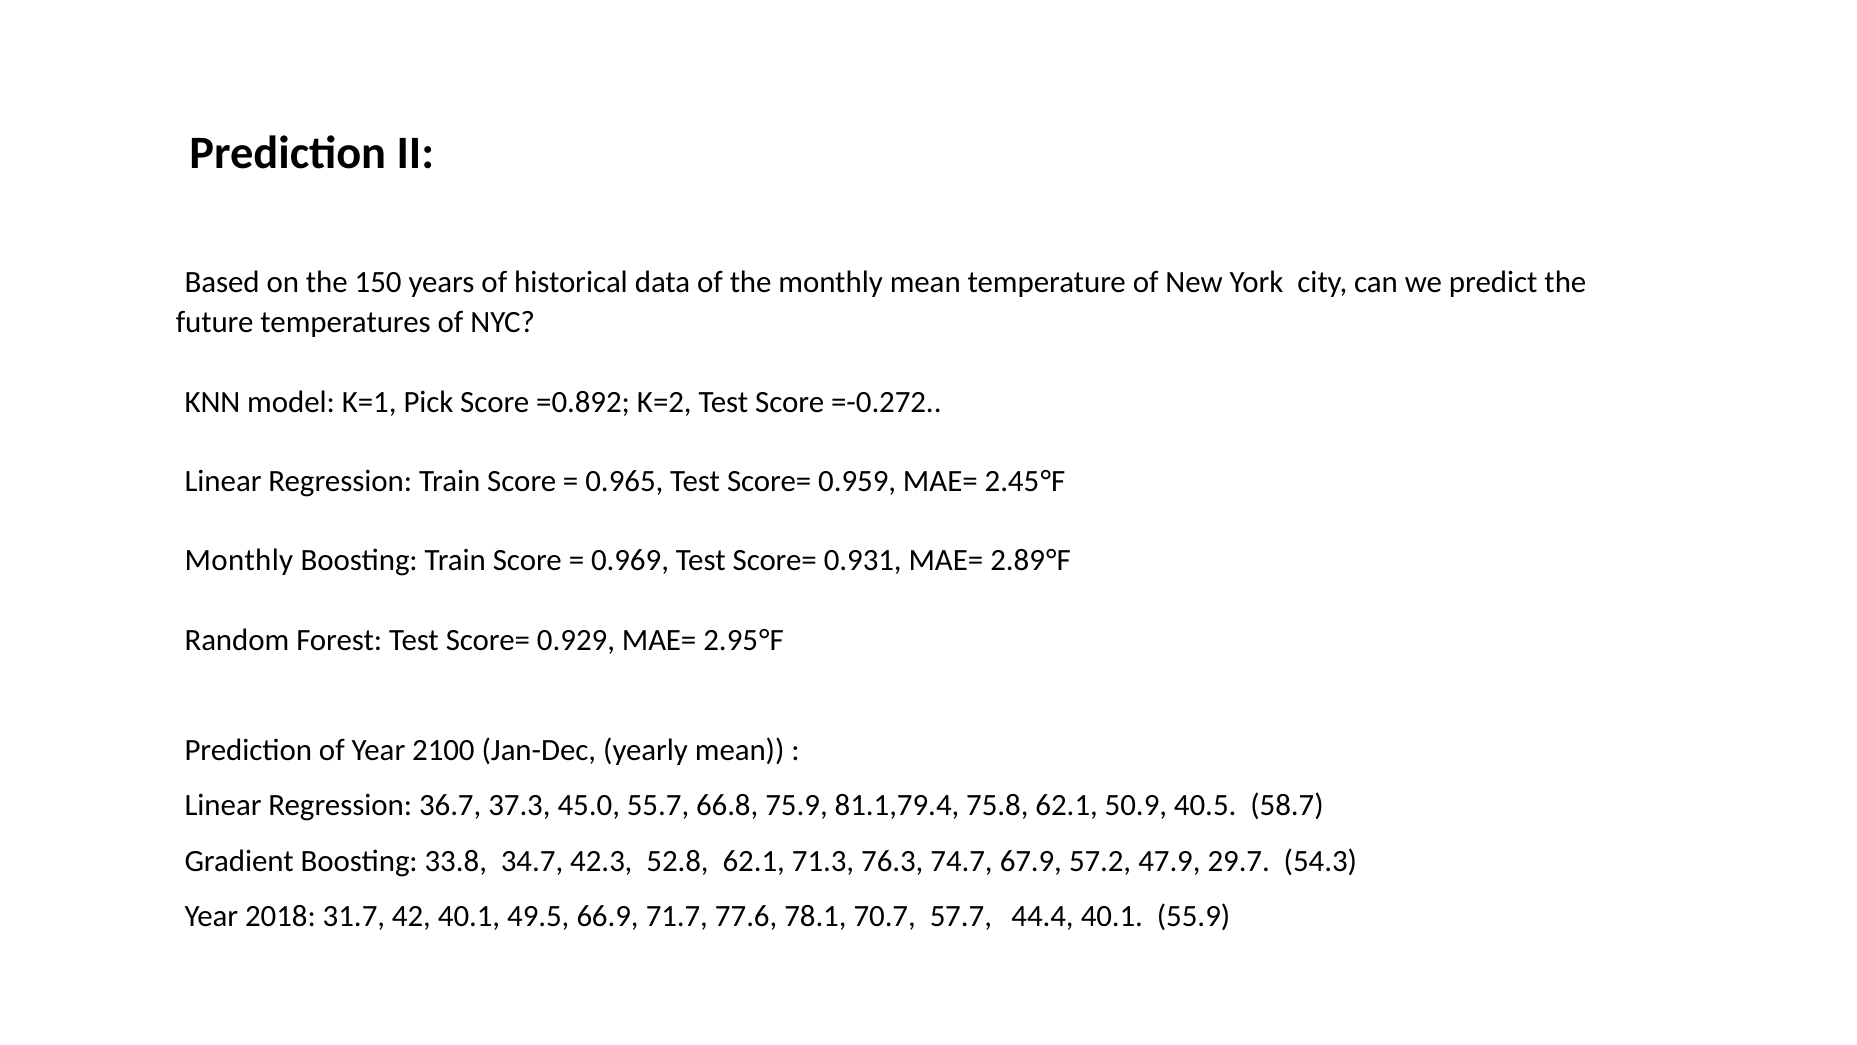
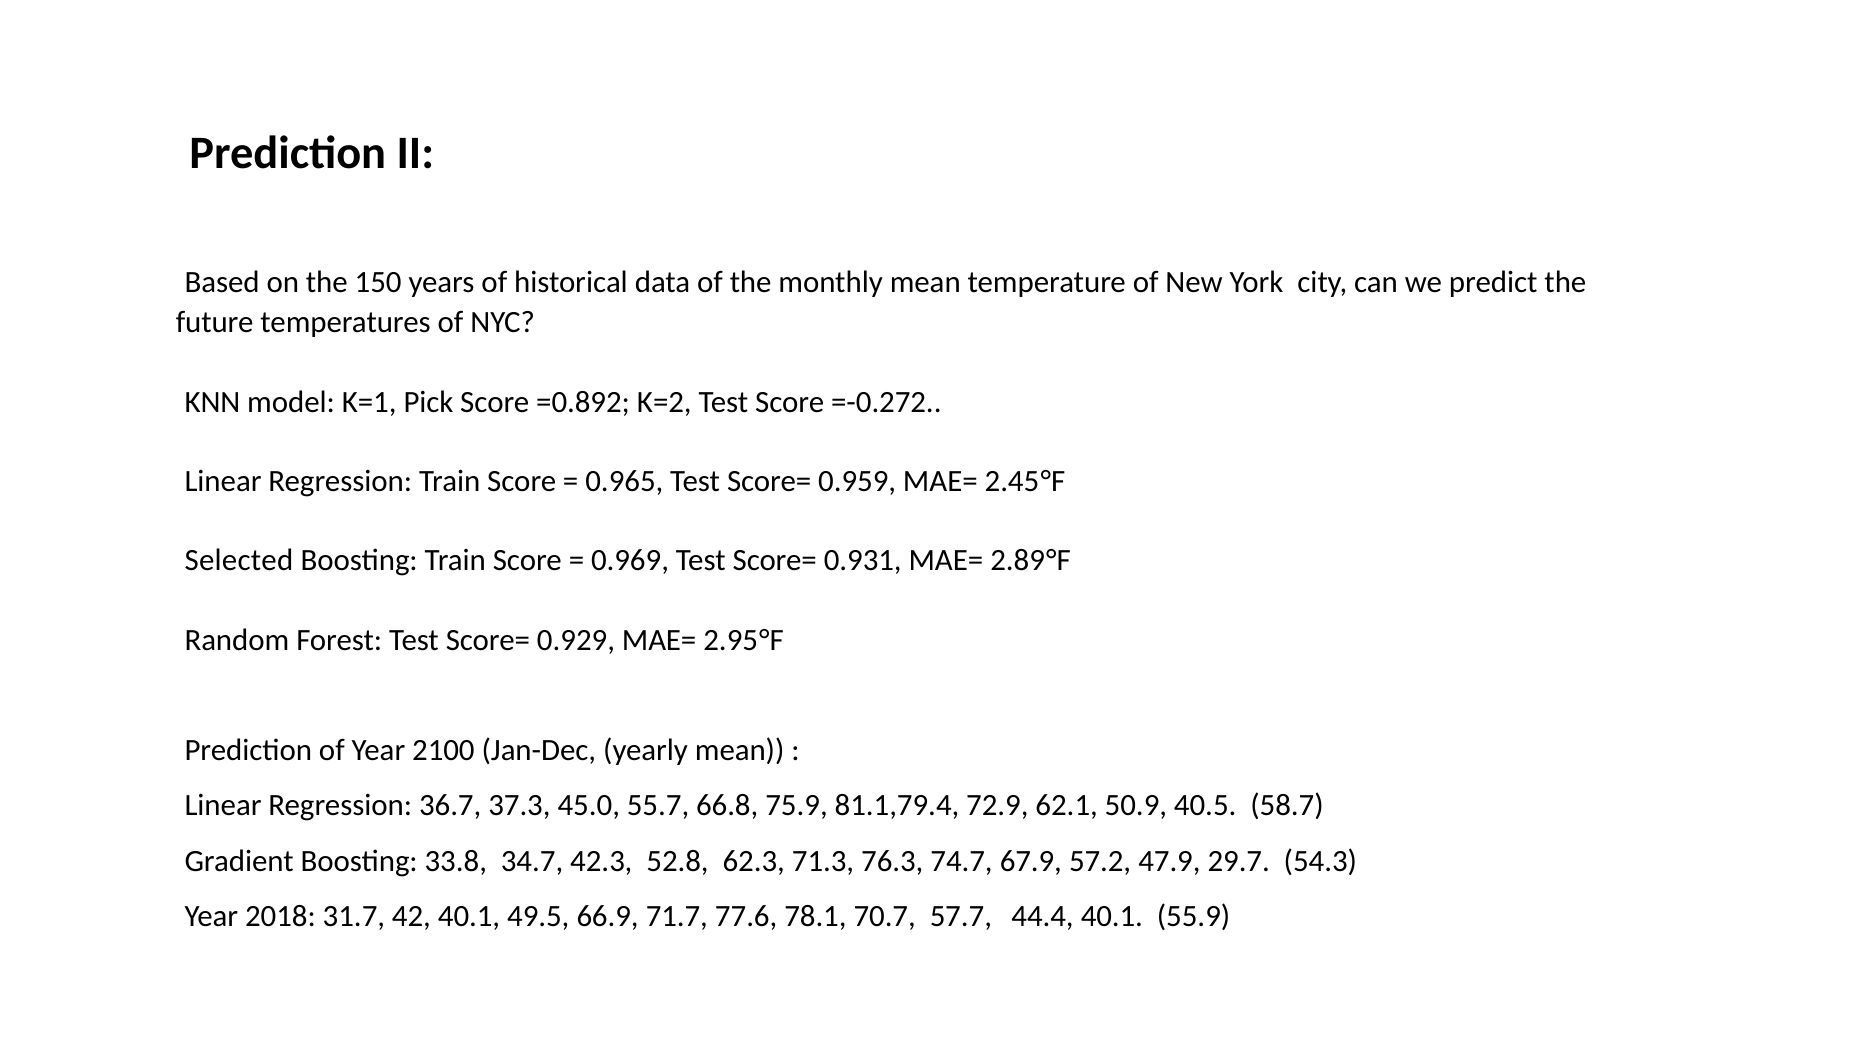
Monthly: Monthly -> Selected (239, 560)
75.8: 75.8 -> 72.9 (997, 805)
52.8 62.1: 62.1 -> 62.3 (754, 860)
